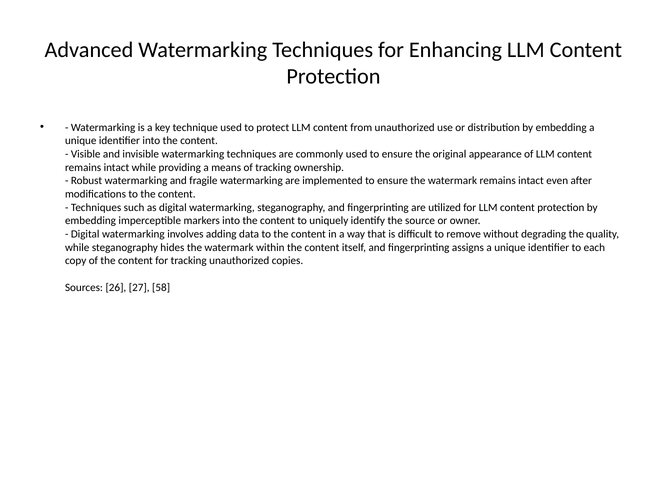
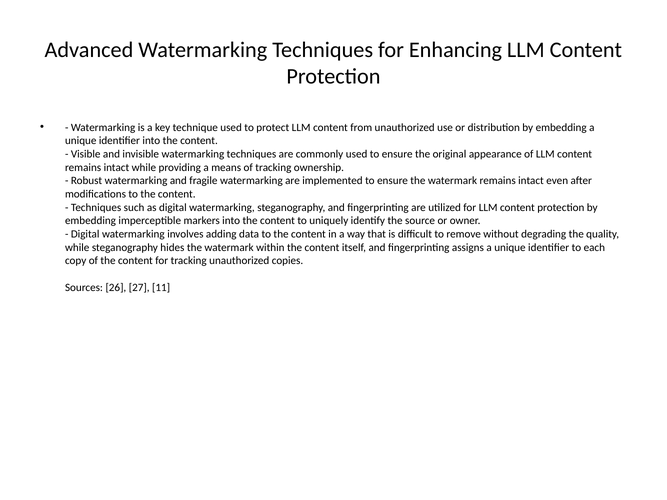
58: 58 -> 11 (161, 288)
